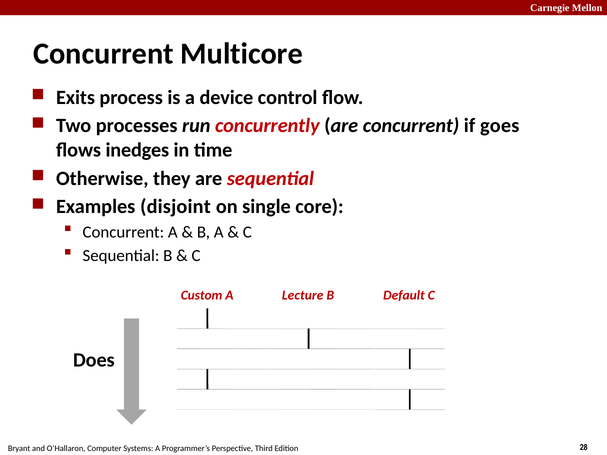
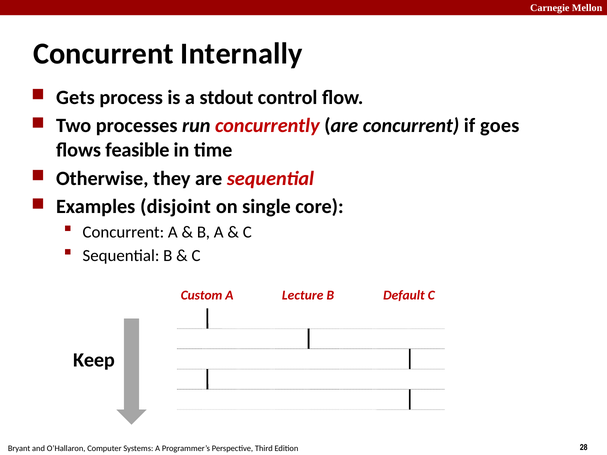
Multicore: Multicore -> Internally (242, 54)
Exits: Exits -> Gets (75, 98)
device: device -> stdout (226, 98)
inedges: inedges -> feasible (137, 150)
Does: Does -> Keep (94, 360)
